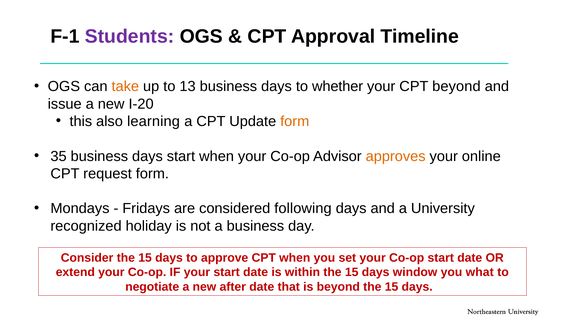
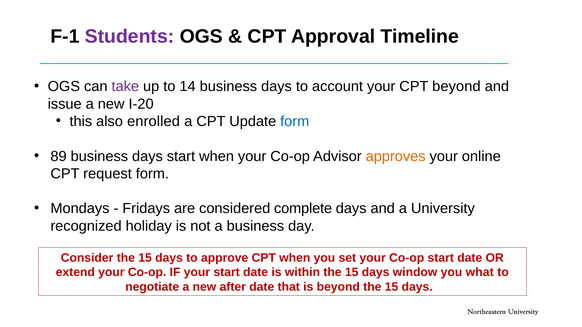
take colour: orange -> purple (125, 87)
13: 13 -> 14 (188, 87)
whether: whether -> account (338, 87)
learning: learning -> enrolled (154, 121)
form colour: orange -> blue (295, 121)
35: 35 -> 89 (59, 156)
following: following -> complete (303, 209)
